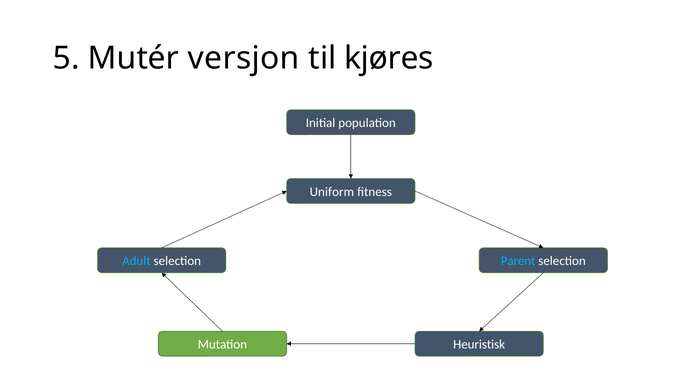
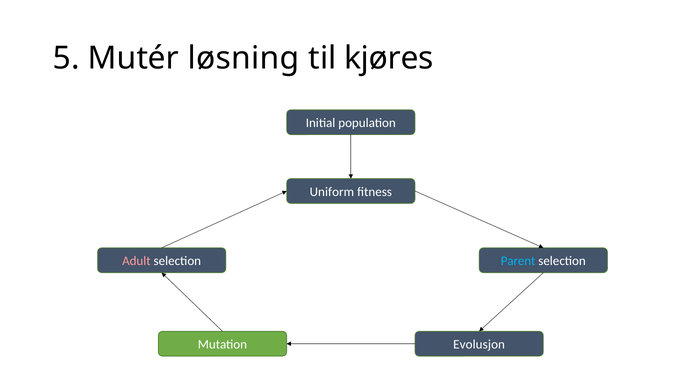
versjon: versjon -> løsning (244, 58)
Adult colour: light blue -> pink (136, 261)
Heuristisk: Heuristisk -> Evolusjon (479, 345)
